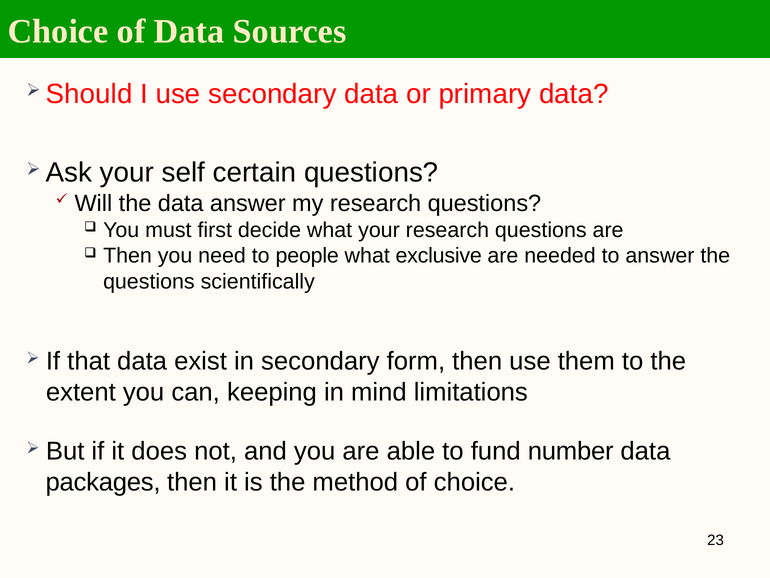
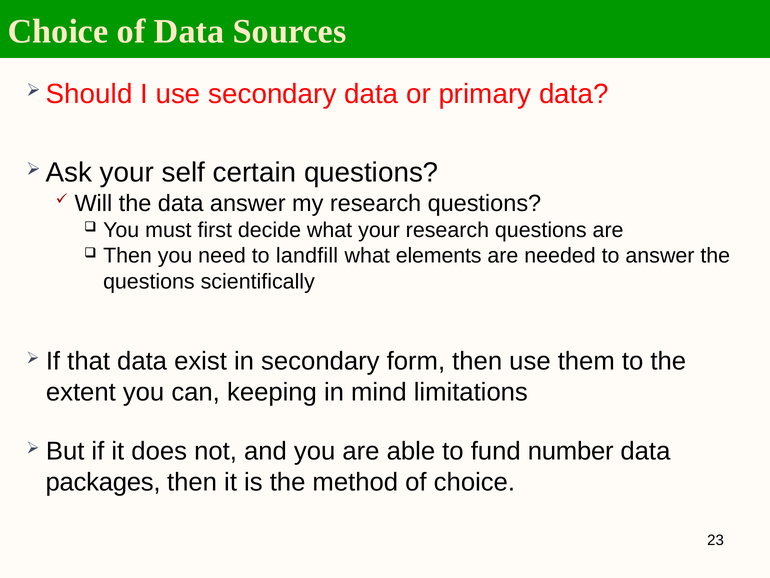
people: people -> landfill (307, 256)
exclusive: exclusive -> elements (439, 256)
